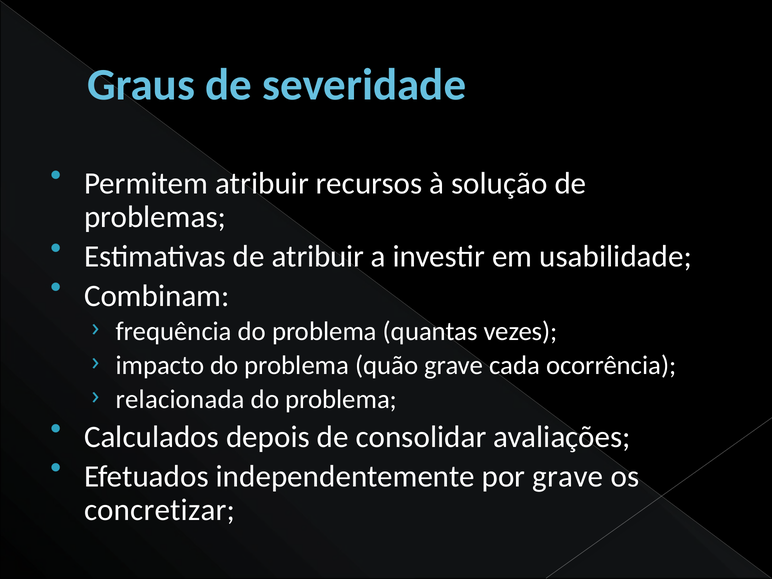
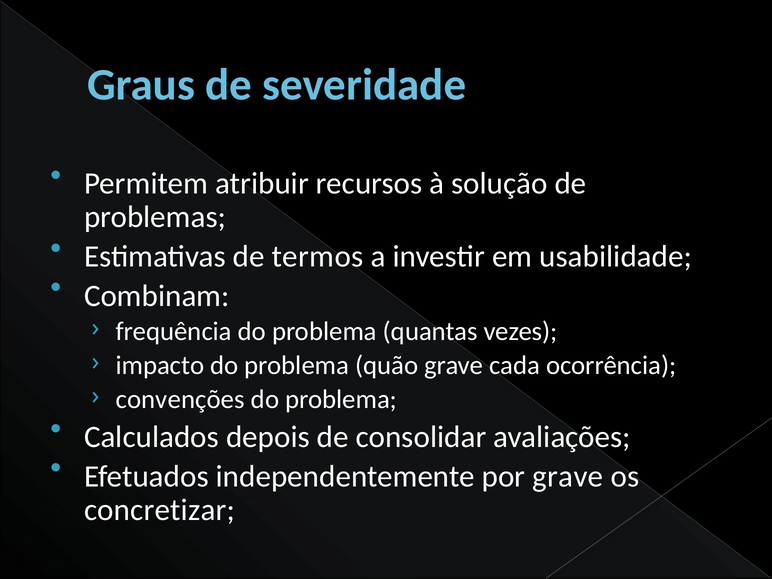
de atribuir: atribuir -> termos (318, 257)
relacionada: relacionada -> convenções (180, 399)
